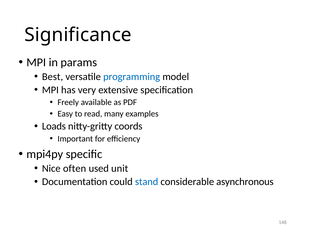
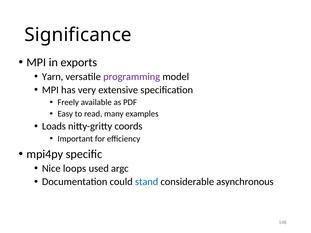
params: params -> exports (79, 62)
Best: Best -> Yarn (53, 77)
programming colour: blue -> purple (132, 77)
often: often -> loops (75, 169)
unit: unit -> argc (120, 169)
